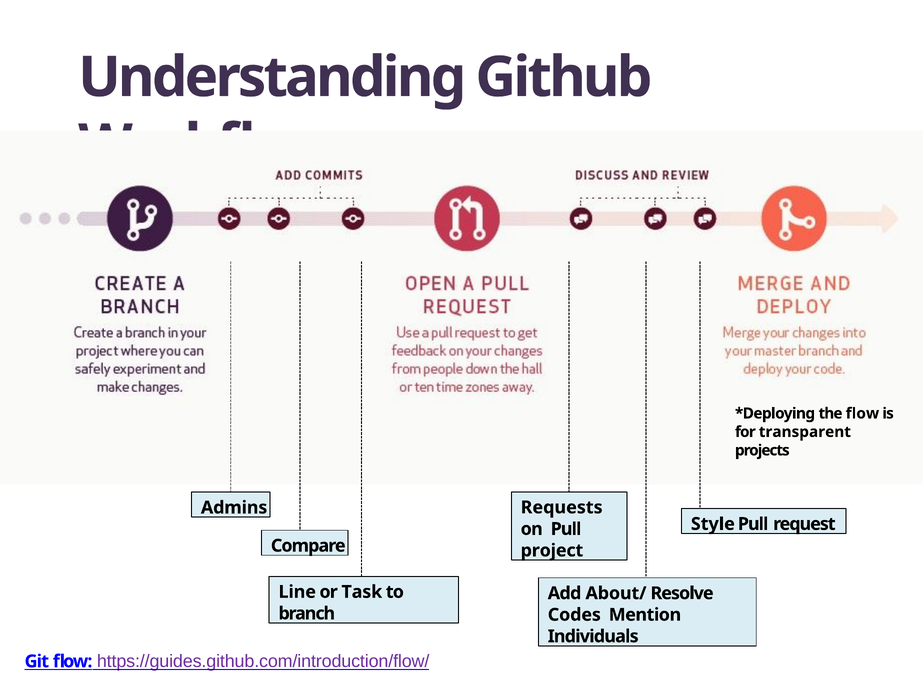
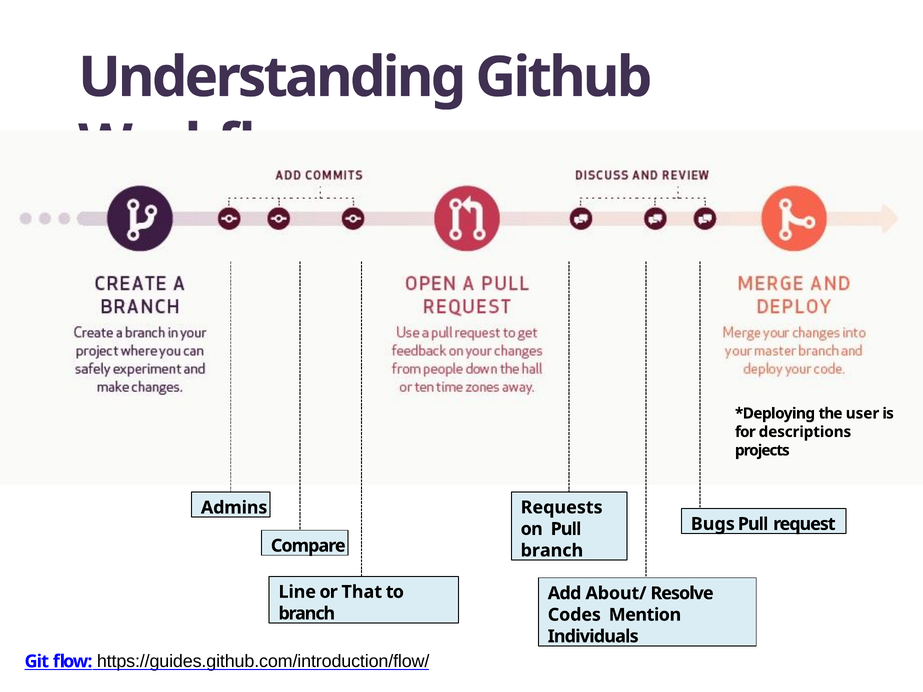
the flow: flow -> user (862, 414)
transparent: transparent -> descriptions (805, 432)
Style: Style -> Bugs (713, 524)
project: project -> branch (552, 551)
Task: Task -> That (362, 592)
https://guides.github.com/introduction/flow/ colour: purple -> black (263, 662)
